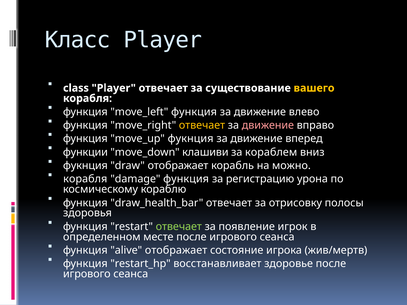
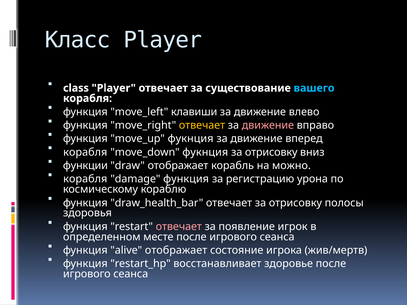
вашего colour: yellow -> light blue (314, 88)
move_left функция: функция -> клавиши (194, 112)
функции: функции -> корабля (85, 152)
move_down клашиви: клашиви -> фукнция (205, 152)
кораблем: кораблем -> отрисовку (271, 152)
фукнция: фукнция -> функции (85, 166)
отвечает colour: light green -> pink (179, 227)
